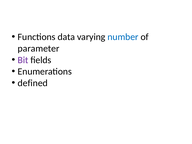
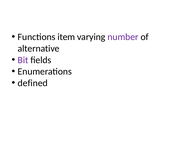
data: data -> item (66, 37)
number colour: blue -> purple (123, 37)
parameter: parameter -> alternative (39, 48)
